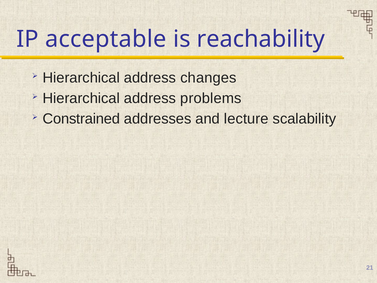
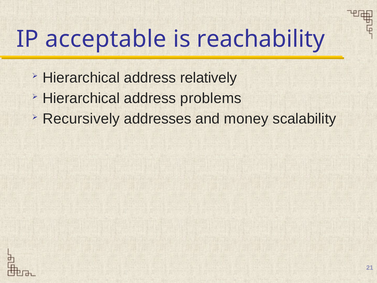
changes: changes -> relatively (209, 78)
Constrained: Constrained -> Recursively (81, 119)
lecture: lecture -> money (246, 119)
